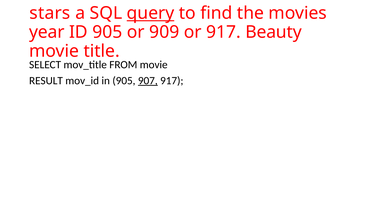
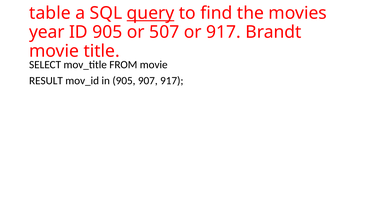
stars: stars -> table (50, 13)
909: 909 -> 507 (164, 32)
Beauty: Beauty -> Brandt (274, 32)
907 underline: present -> none (148, 81)
